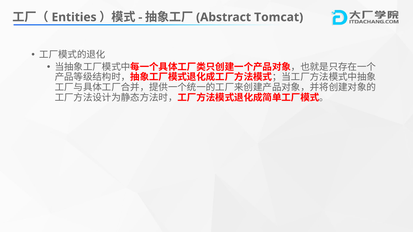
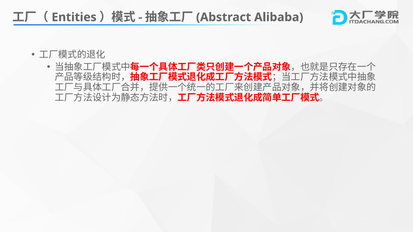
Tomcat: Tomcat -> Alibaba (279, 17)
